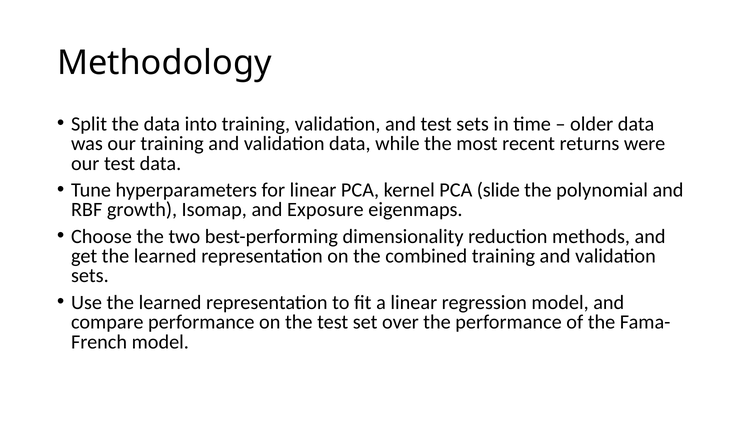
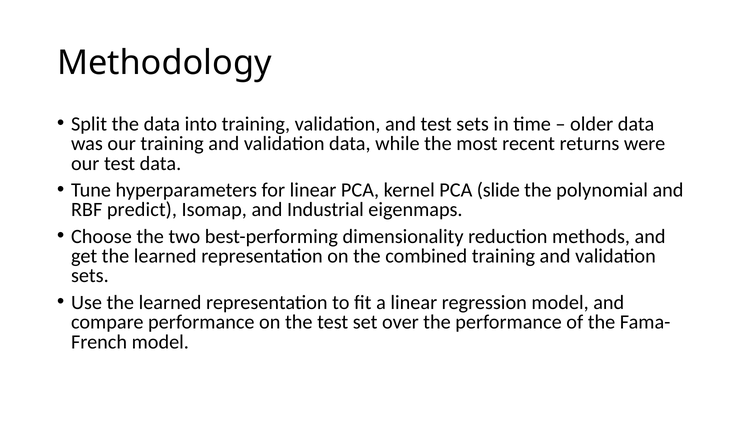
growth: growth -> predict (142, 210)
Exposure: Exposure -> Industrial (325, 210)
